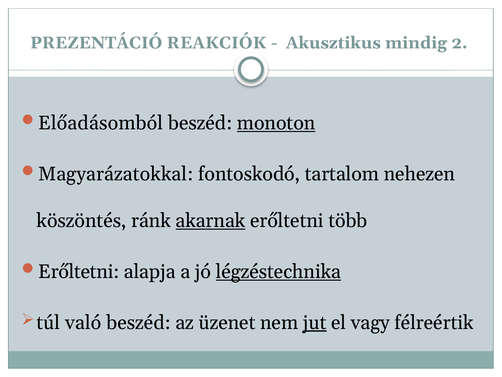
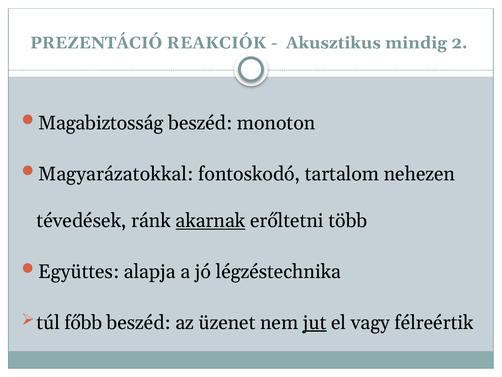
Előadásomból: Előadásomból -> Magabiztosság (101, 123)
monoton underline: present -> none (276, 123)
köszöntés: köszöntés -> tévedések (82, 221)
Erőltetni: Erőltetni -> Együttes (79, 271)
légzéstechnika underline: present -> none (278, 271)
való: való -> főbb (83, 322)
